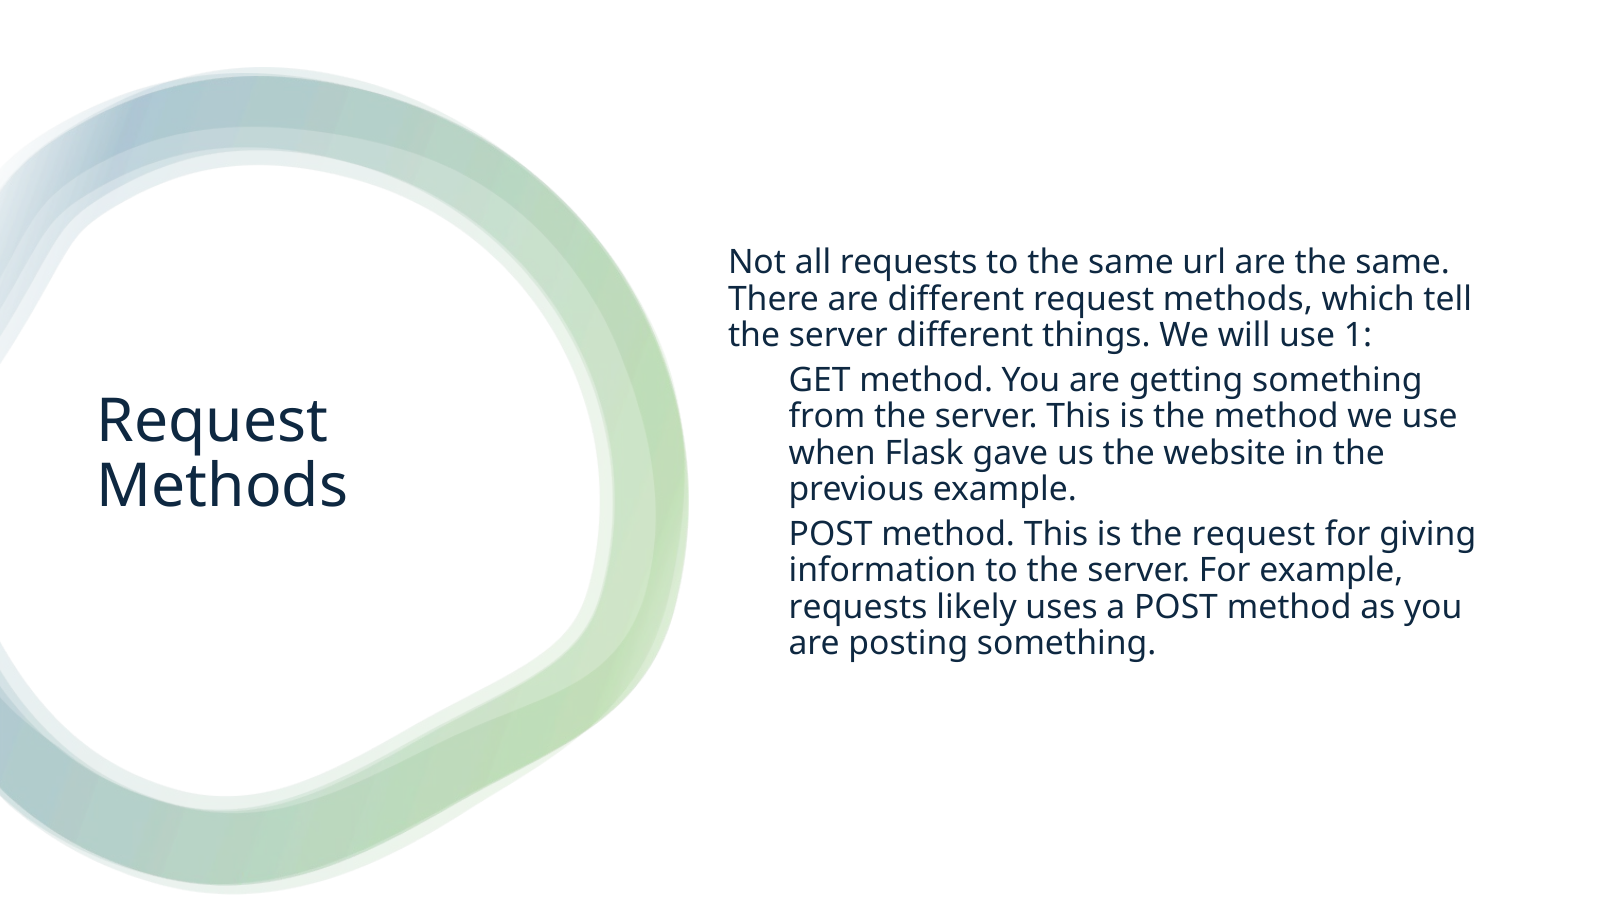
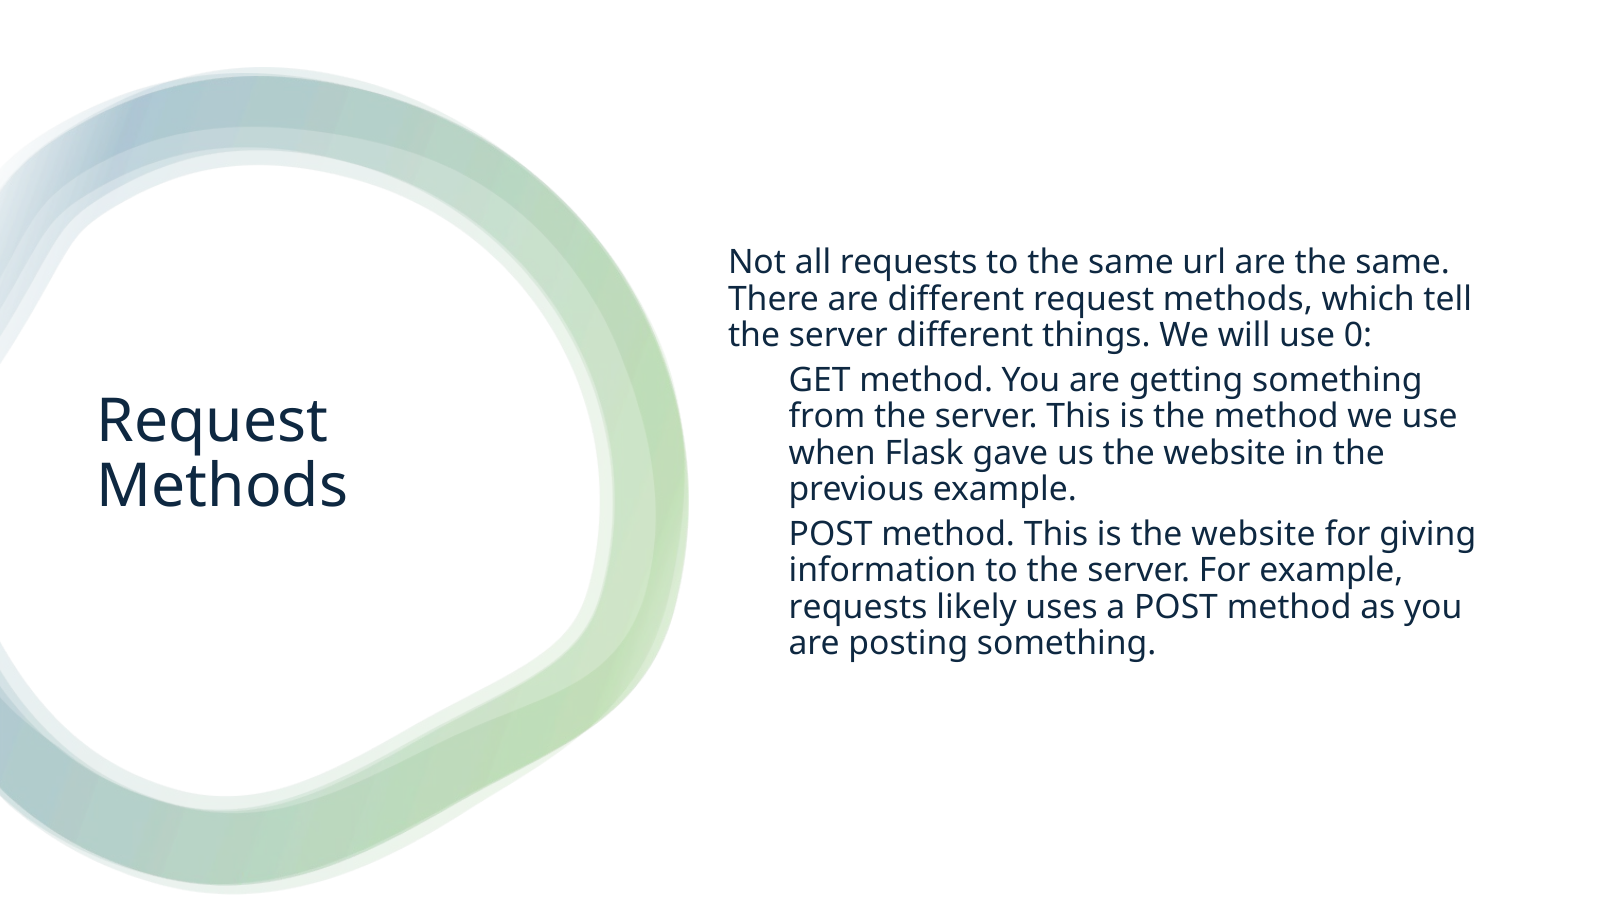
1: 1 -> 0 (1358, 335)
is the request: request -> website (1254, 534)
